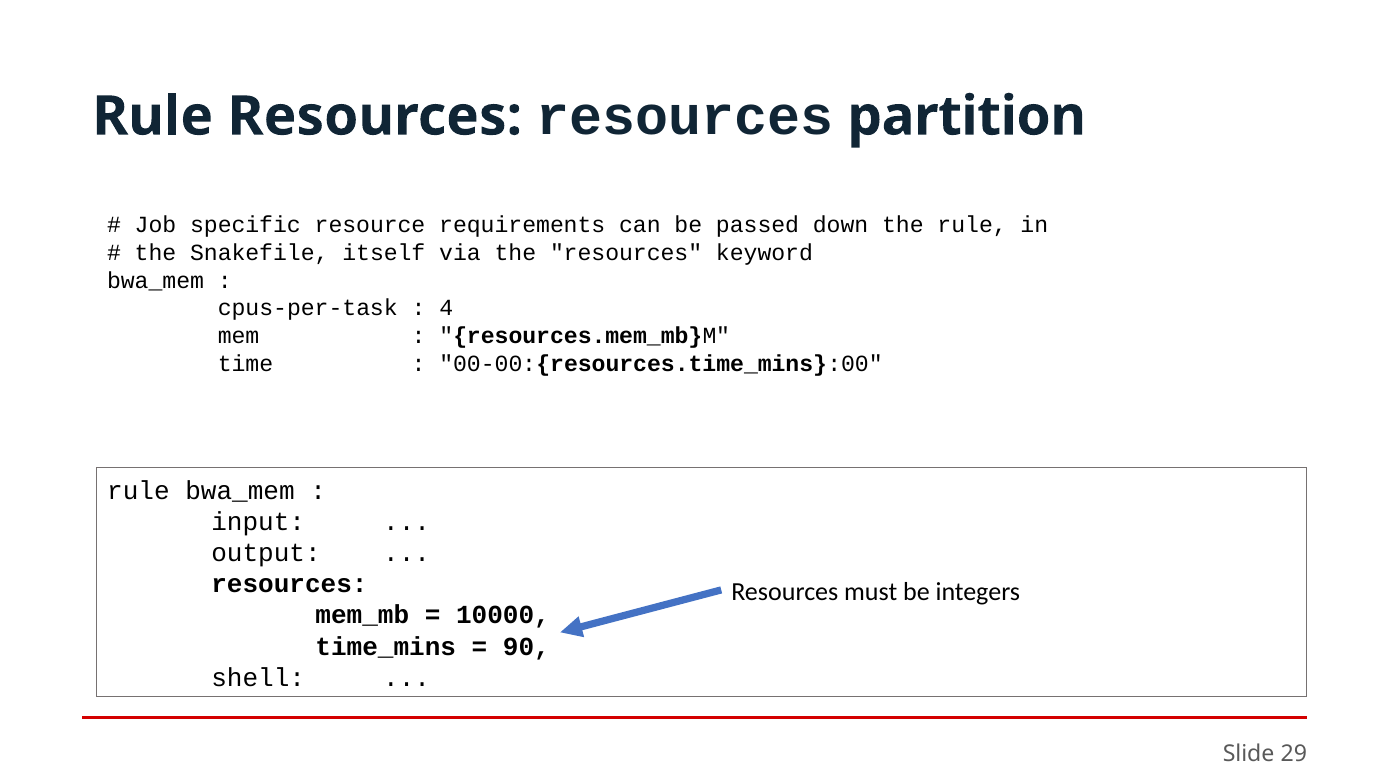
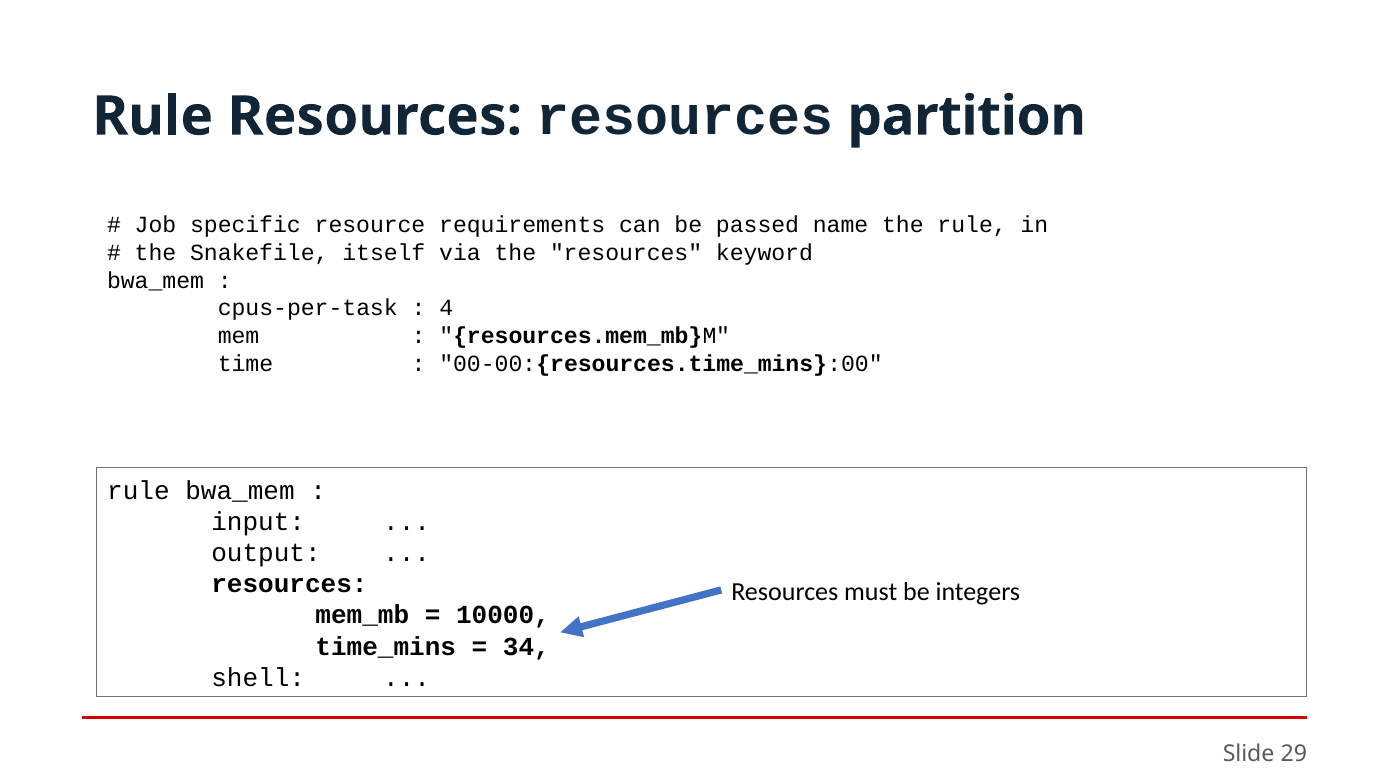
down: down -> name (841, 225)
90: 90 -> 34 (526, 647)
